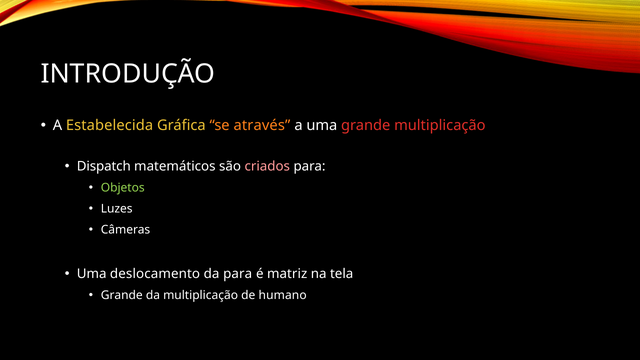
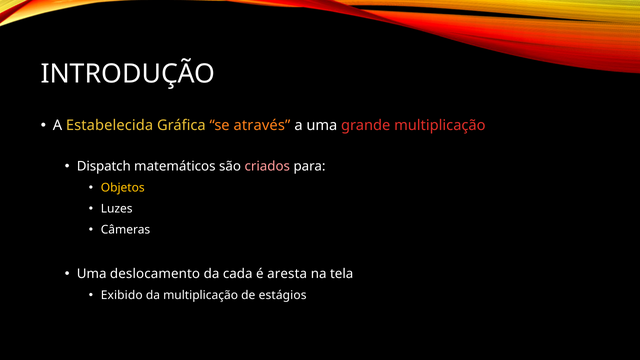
Objetos colour: light green -> yellow (123, 188)
da para: para -> cada (238, 274)
matriz: matriz -> aresta (287, 274)
Grande: Grande -> Exibido (122, 295)
humano: humano -> estágios (283, 295)
